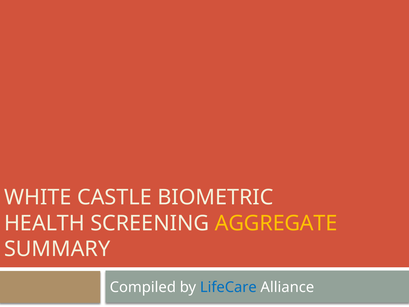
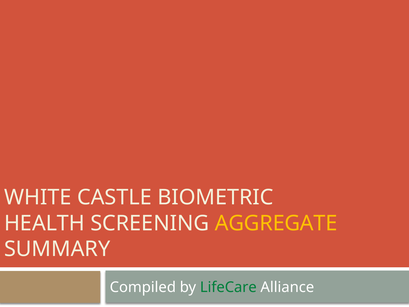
LifeCare colour: blue -> green (228, 287)
